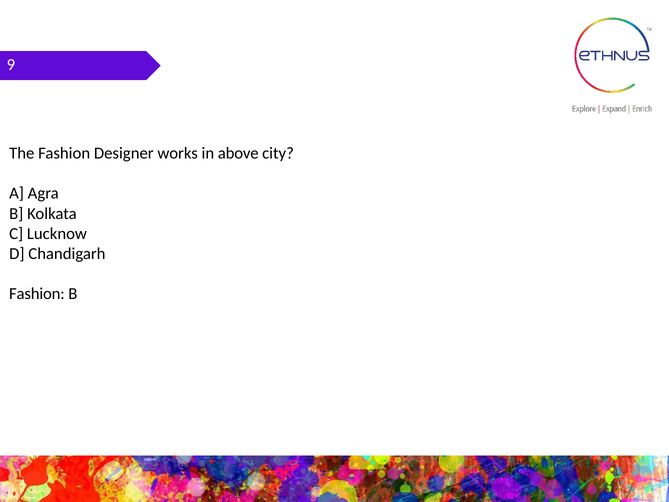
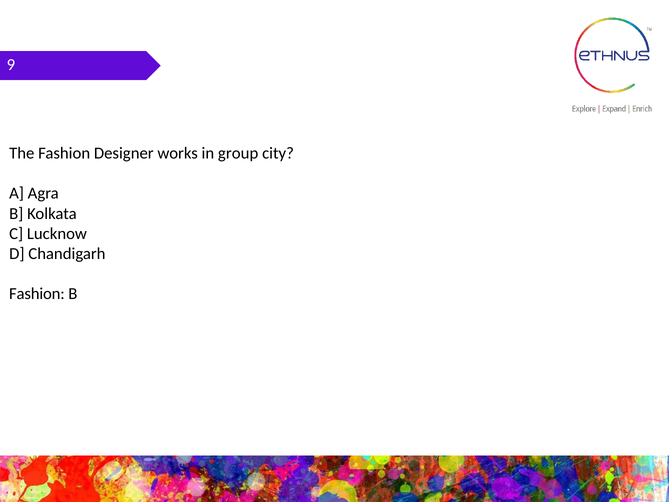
above: above -> group (238, 153)
